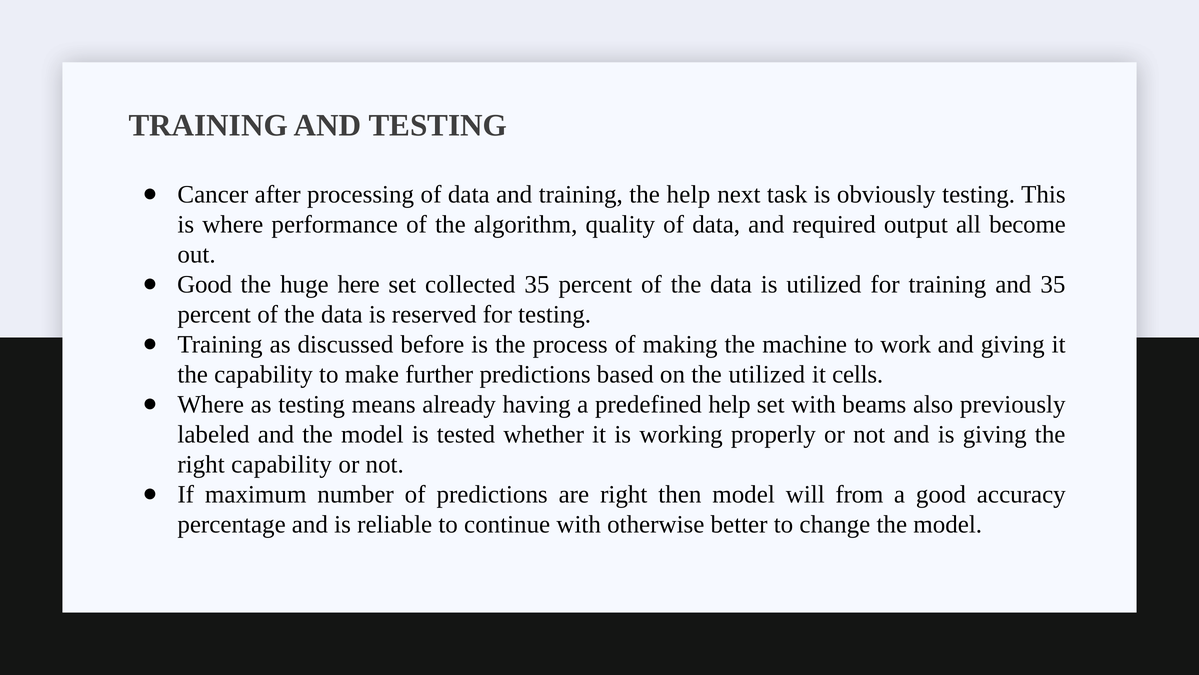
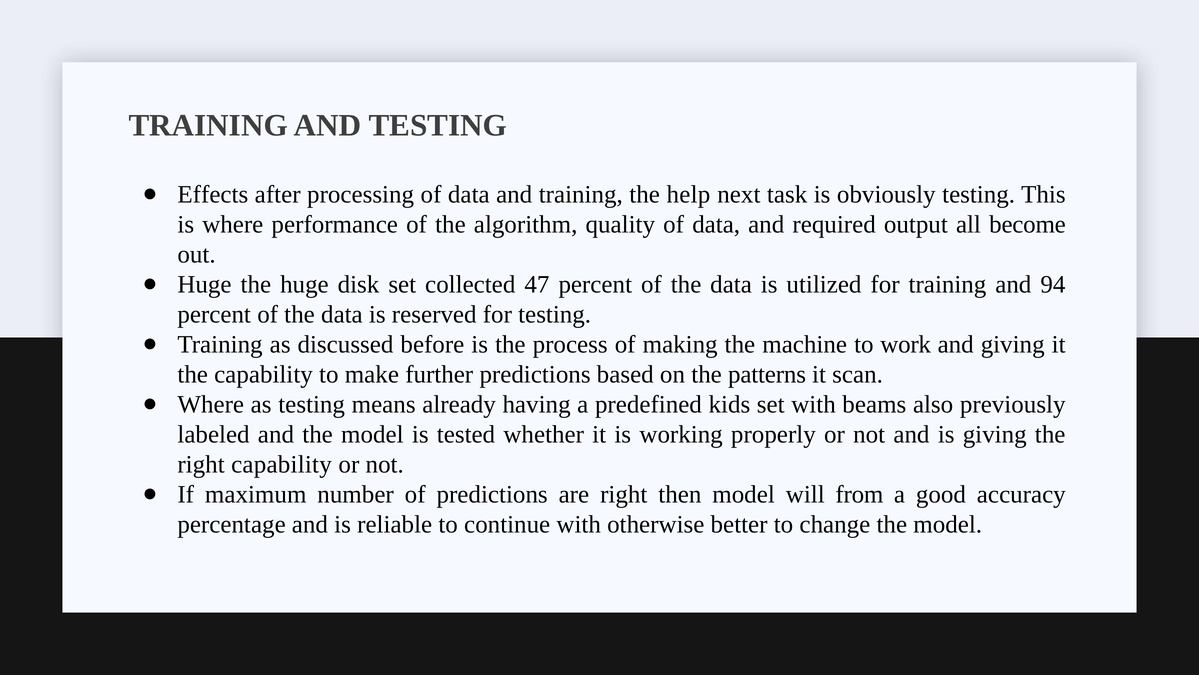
Cancer: Cancer -> Effects (213, 194)
Good: Good -> Huge (204, 284)
here: here -> disk (359, 284)
collected 35: 35 -> 47 (537, 284)
and 35: 35 -> 94 (1053, 284)
the utilized: utilized -> patterns (767, 374)
cells: cells -> scan (858, 374)
predefined help: help -> kids (729, 404)
